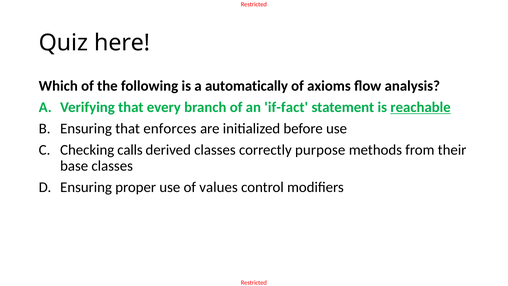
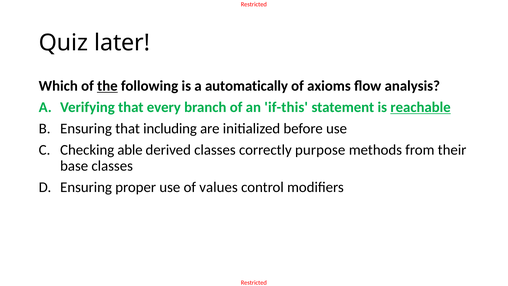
here: here -> later (122, 43)
the underline: none -> present (107, 86)
if-fact: if-fact -> if-this (286, 107)
enforces: enforces -> including (170, 128)
calls: calls -> able (130, 150)
